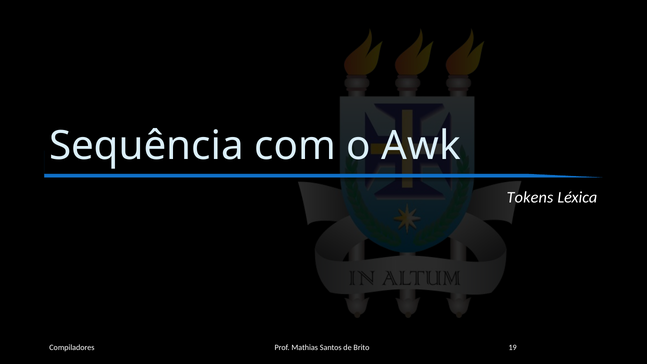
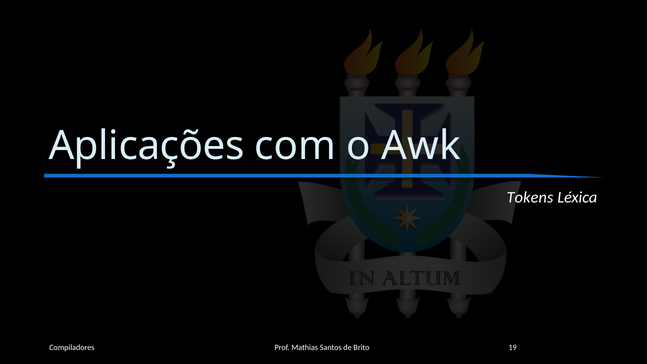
Sequência: Sequência -> Aplicações (147, 146)
